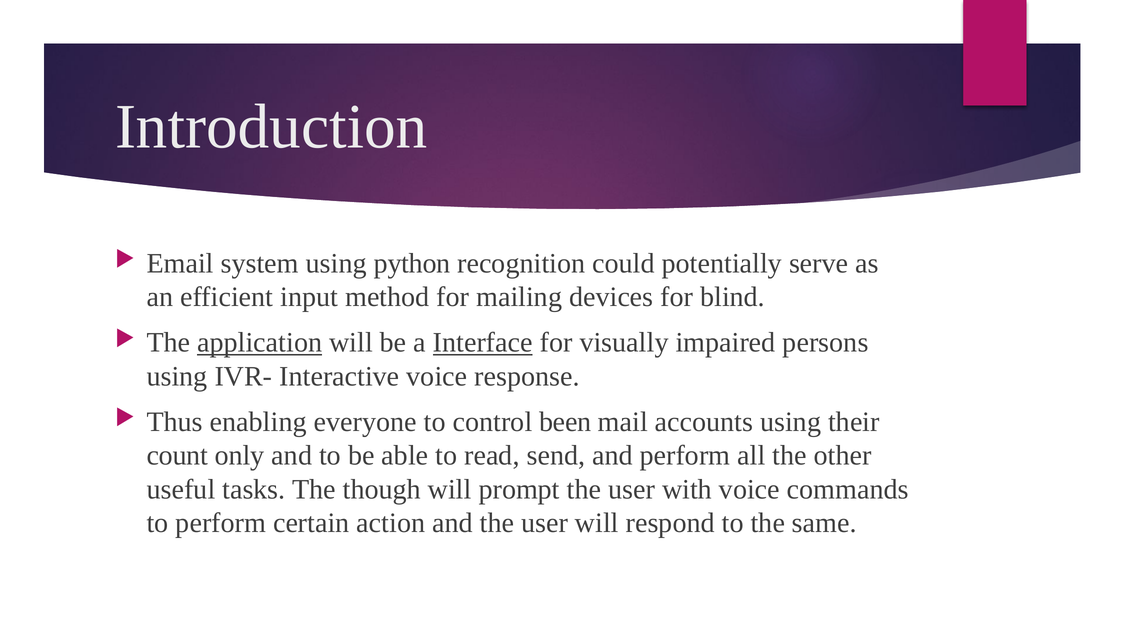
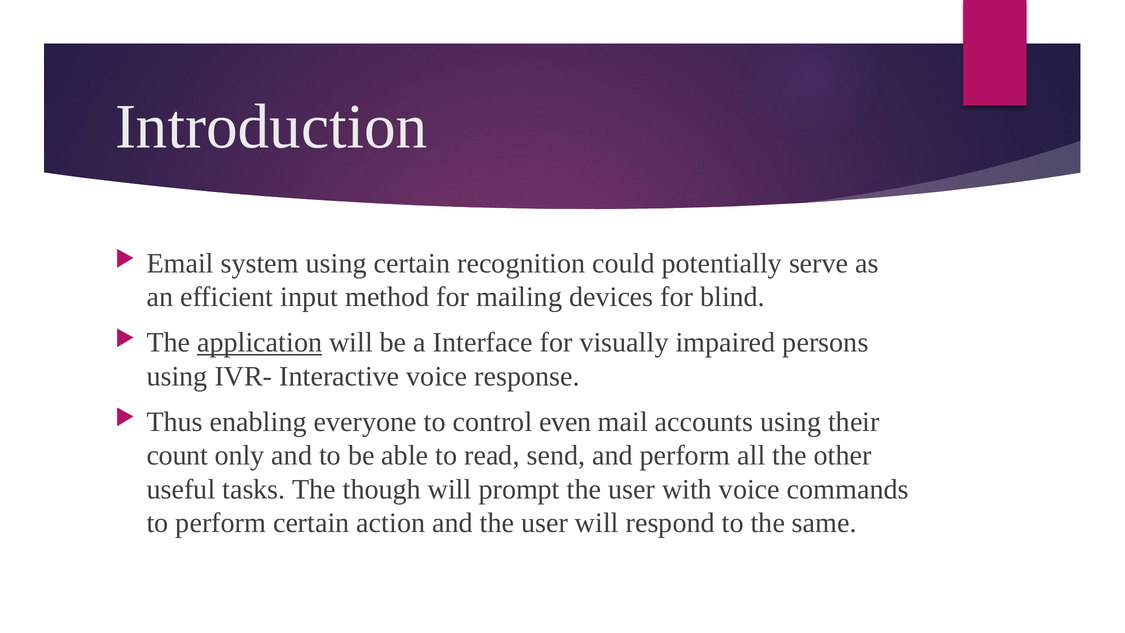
using python: python -> certain (412, 263)
Interface underline: present -> none (483, 343)
been: been -> even (565, 422)
